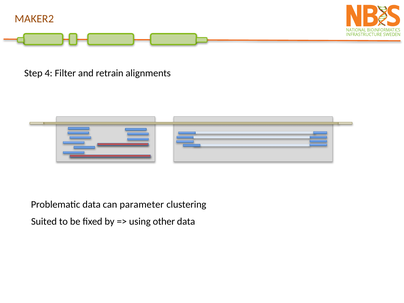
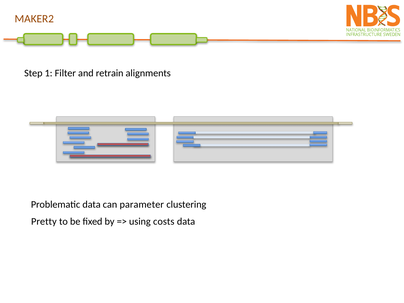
4: 4 -> 1 (49, 73)
Suited: Suited -> Pretty (44, 221)
other: other -> costs (164, 221)
